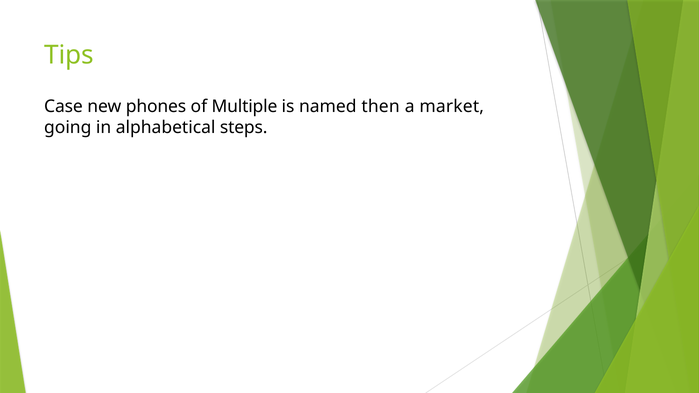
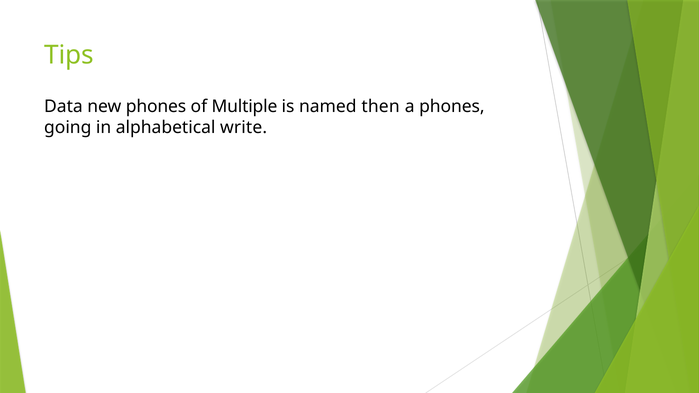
Case: Case -> Data (63, 106)
a market: market -> phones (452, 106)
steps: steps -> write (244, 127)
